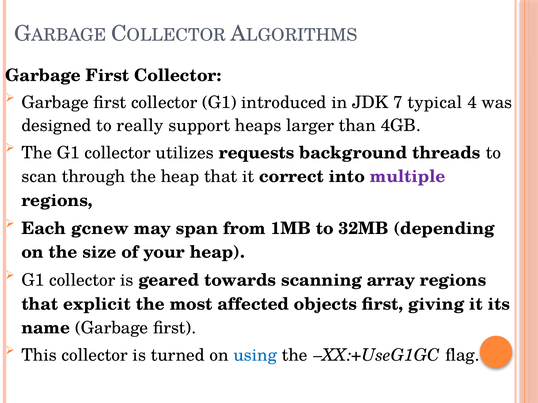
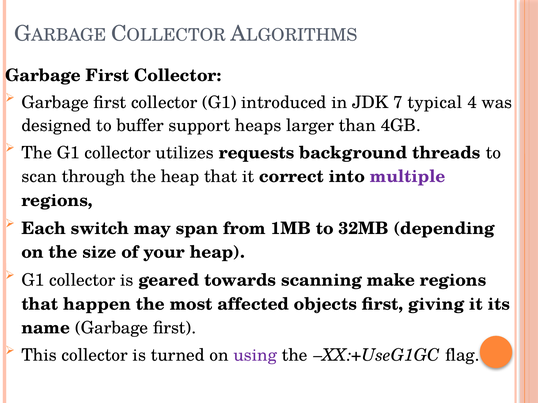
really: really -> buffer (140, 126)
gcnew: gcnew -> switch (100, 229)
array: array -> make (391, 281)
explicit: explicit -> happen (97, 304)
using colour: blue -> purple (255, 356)
